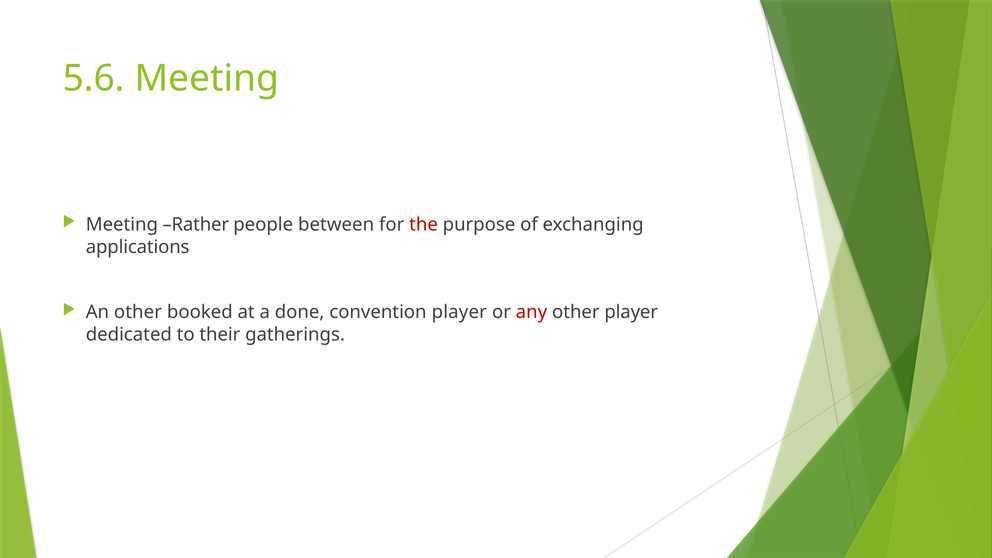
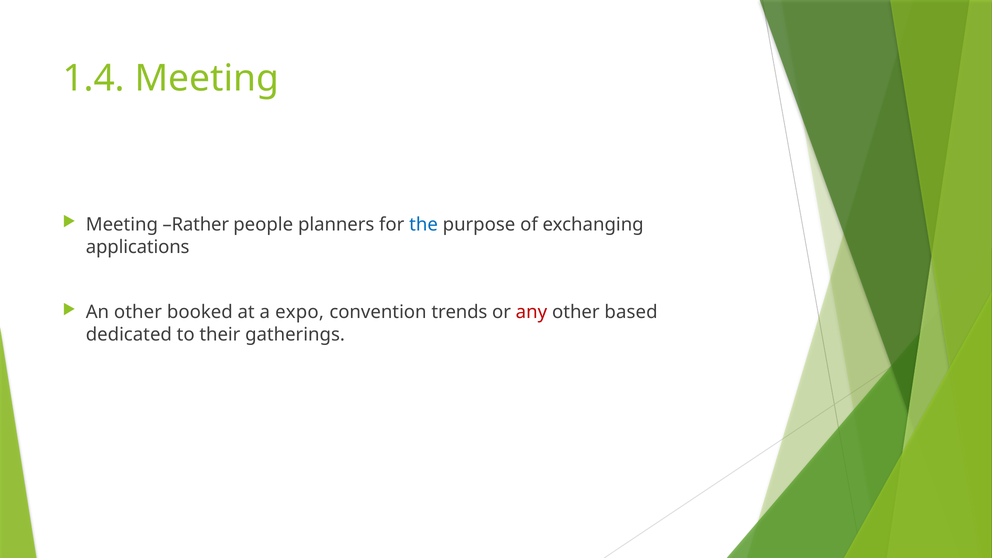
5.6: 5.6 -> 1.4 (94, 78)
between: between -> planners (336, 225)
the colour: red -> blue (424, 225)
done: done -> expo (300, 312)
convention player: player -> trends (459, 312)
other player: player -> based (631, 312)
